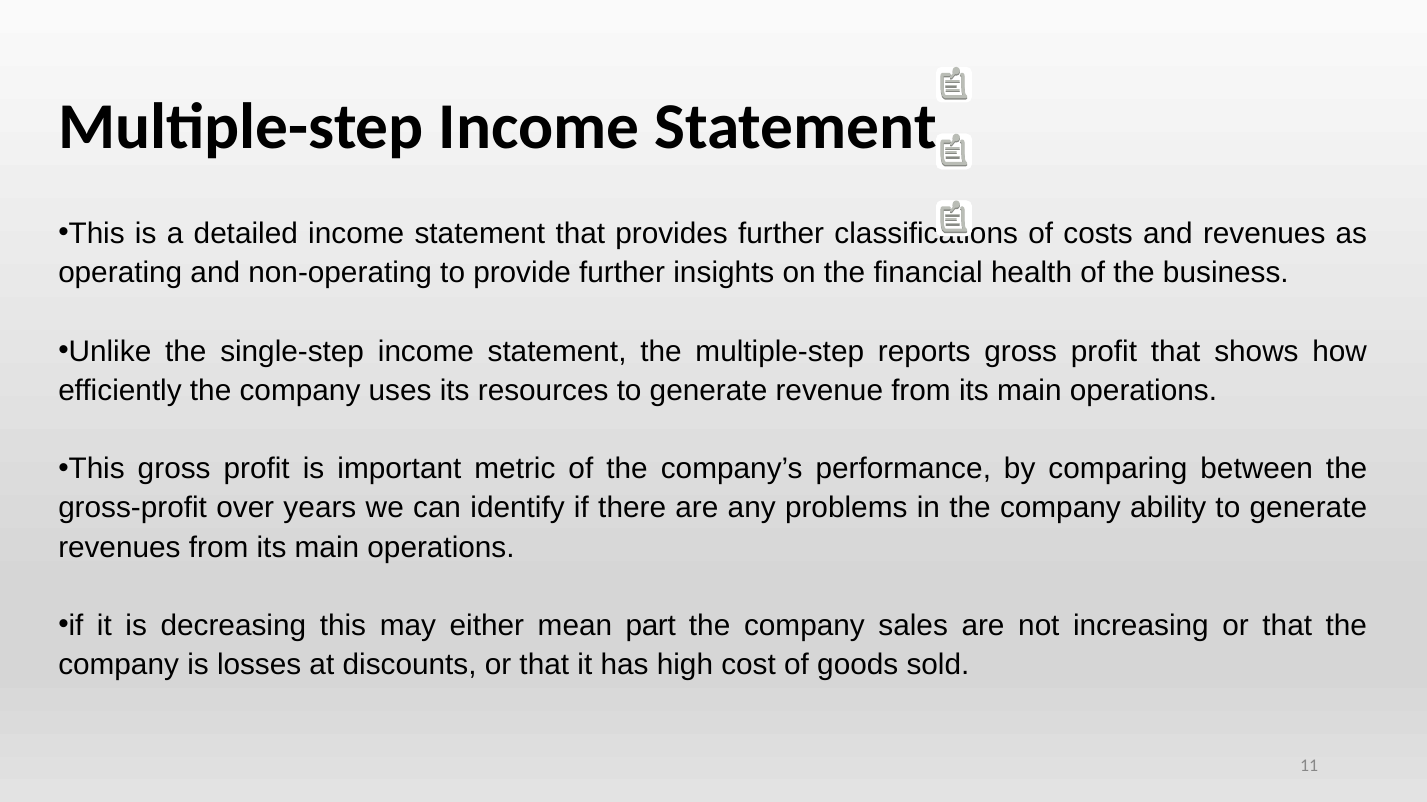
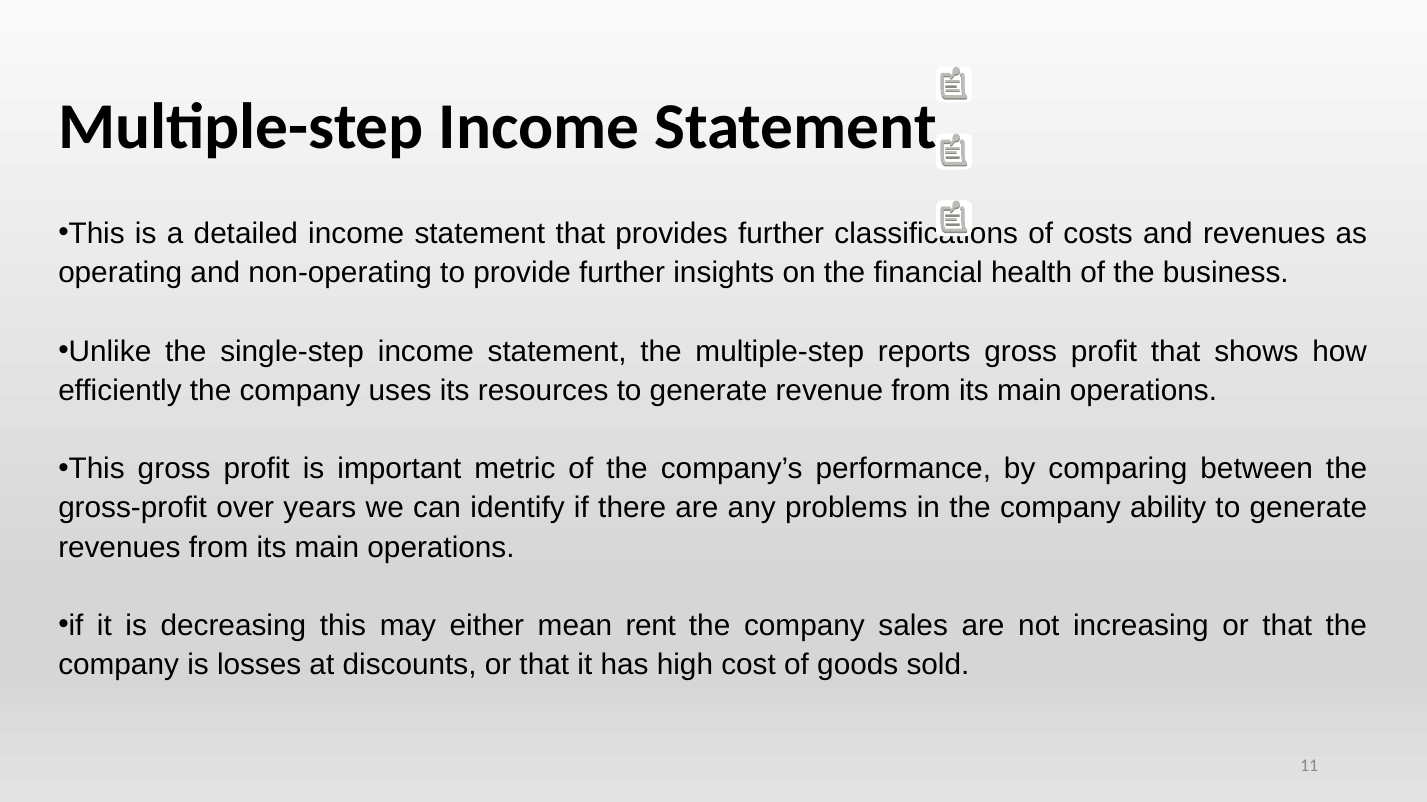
part: part -> rent (651, 626)
